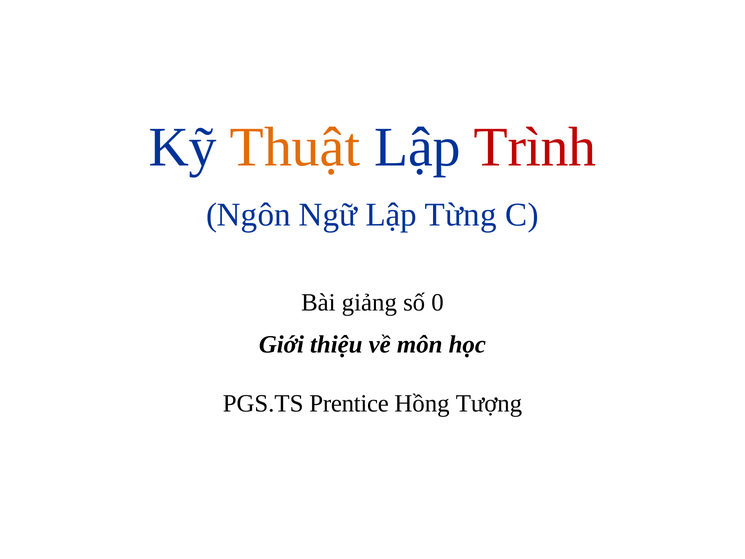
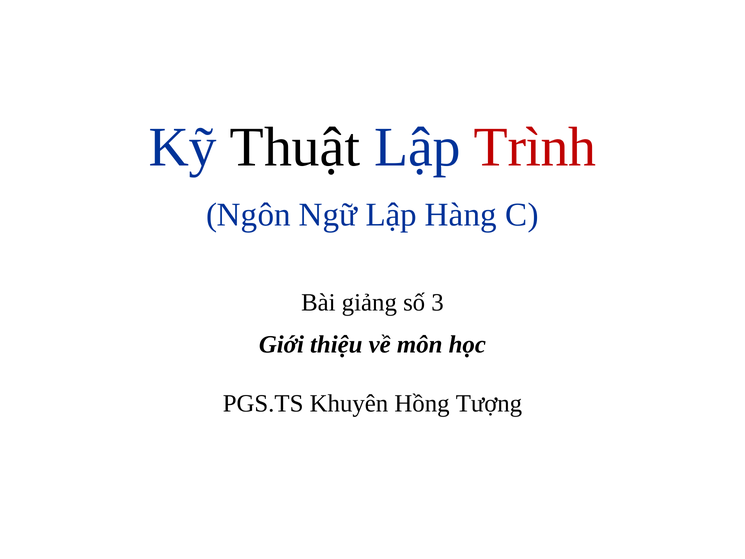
Thuật colour: orange -> black (295, 147)
Từng: Từng -> Hàng (461, 215)
0: 0 -> 3 (438, 303)
Prentice: Prentice -> Khuyên (349, 403)
